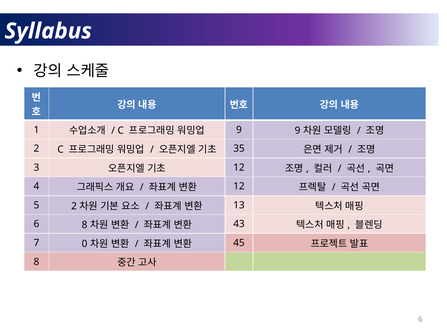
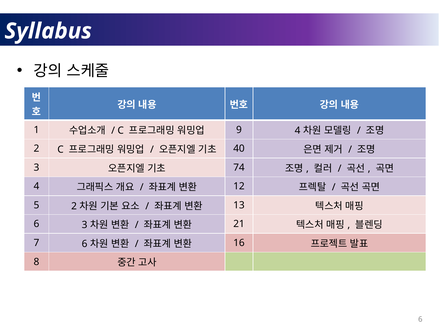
9 9: 9 -> 4 (298, 131)
35: 35 -> 40 (239, 149)
12: 12 -> 74 (239, 168)
6 8: 8 -> 3 (85, 225)
43: 43 -> 21 (239, 224)
7 0: 0 -> 6 (85, 244)
45: 45 -> 16 (239, 243)
